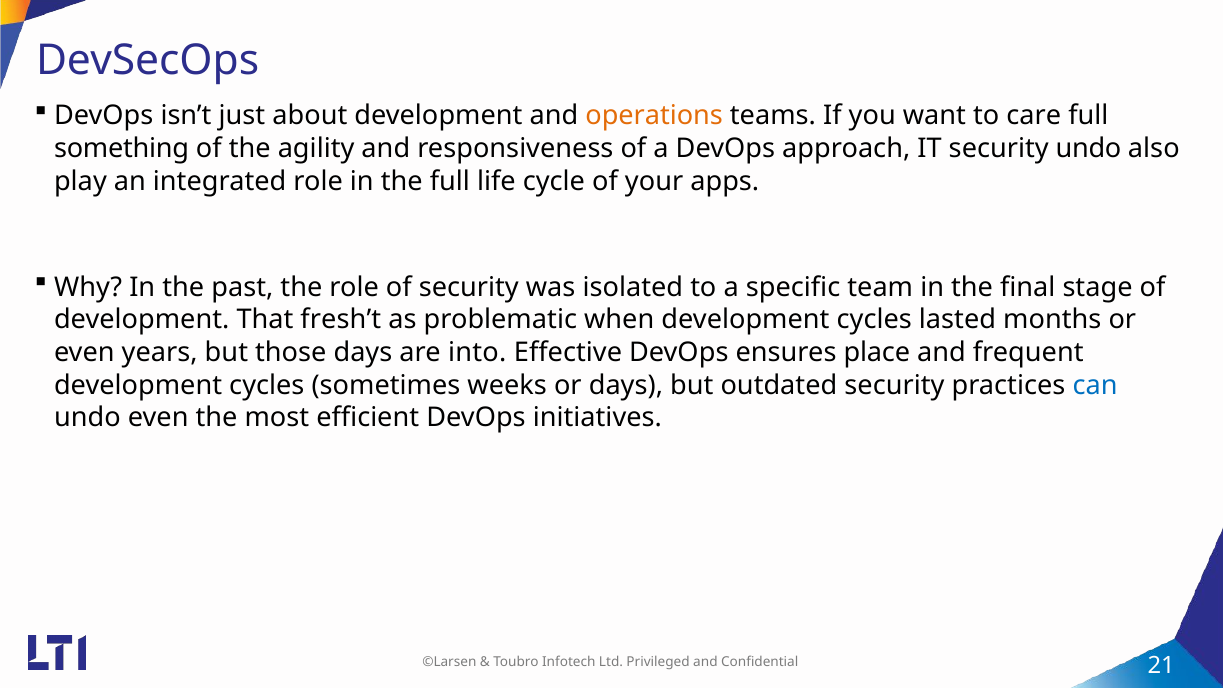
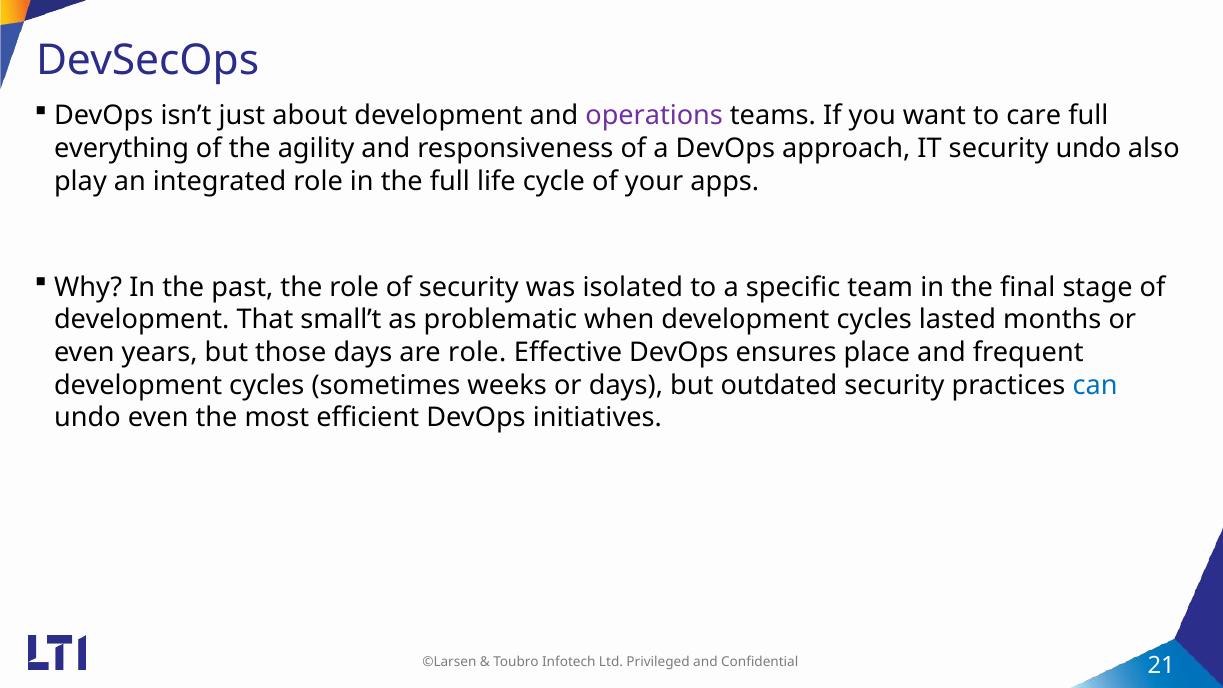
operations colour: orange -> purple (654, 116)
something: something -> everything (122, 149)
fresh’t: fresh’t -> small’t (341, 320)
are into: into -> role (477, 353)
